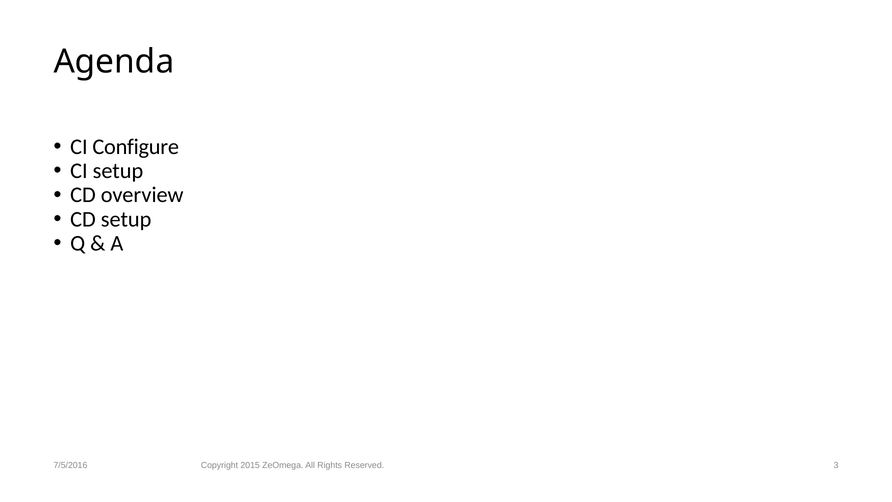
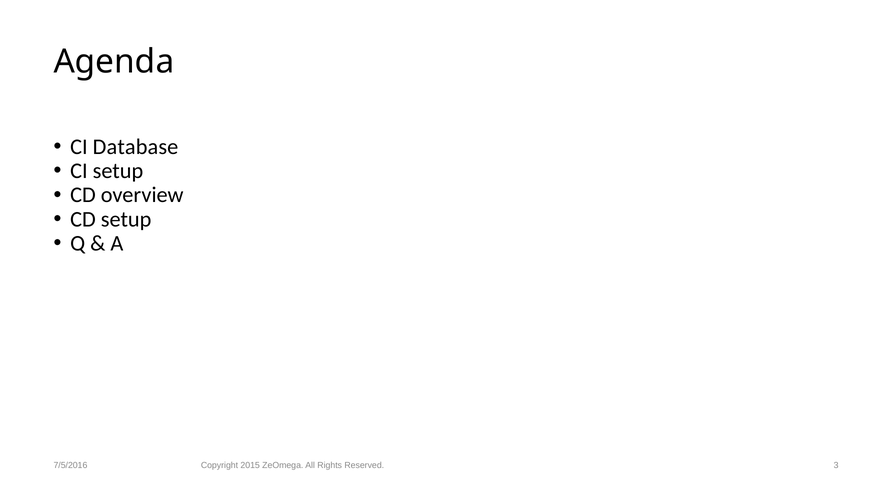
Configure: Configure -> Database (136, 147)
